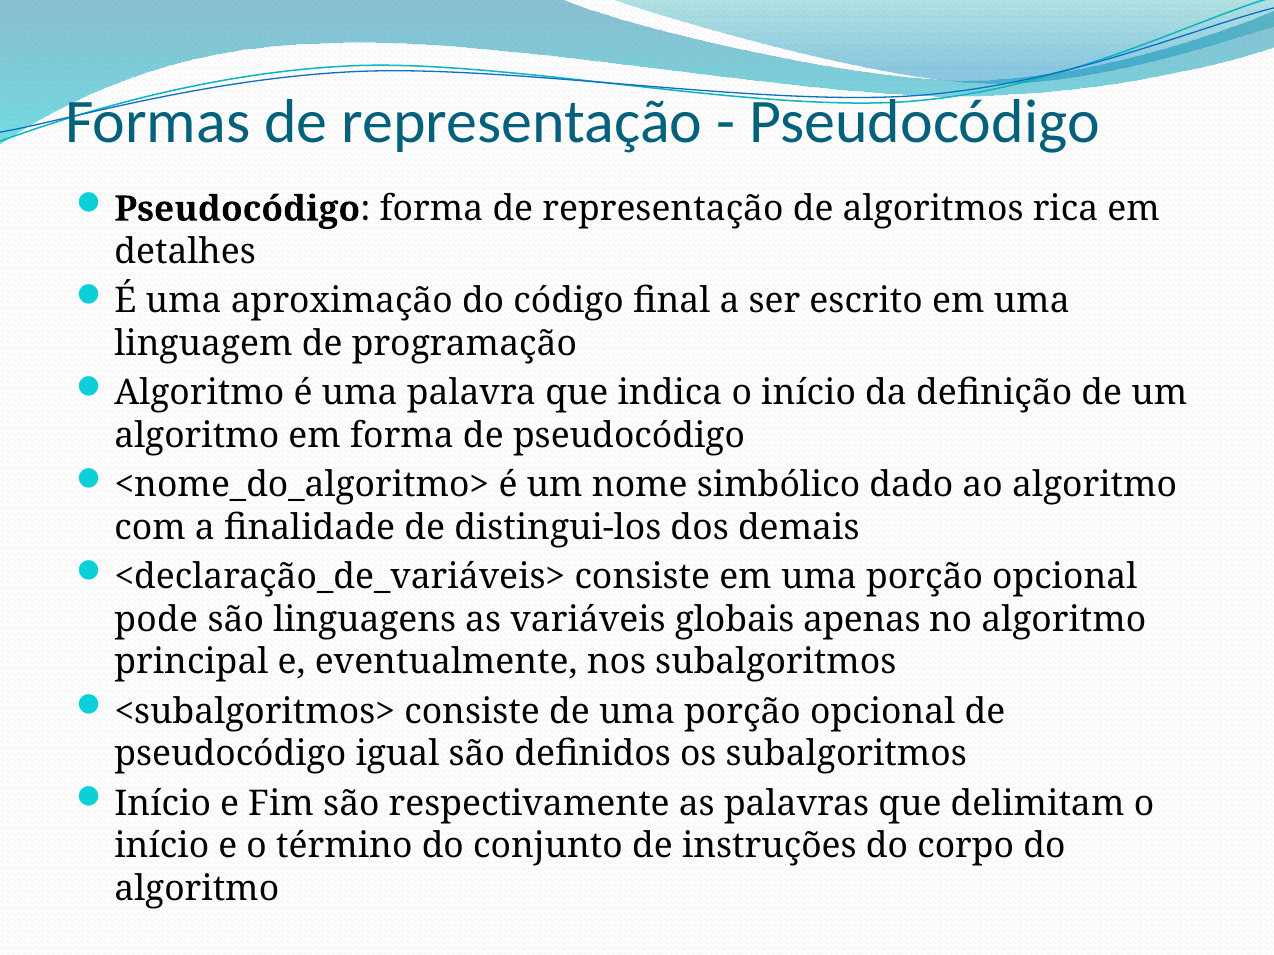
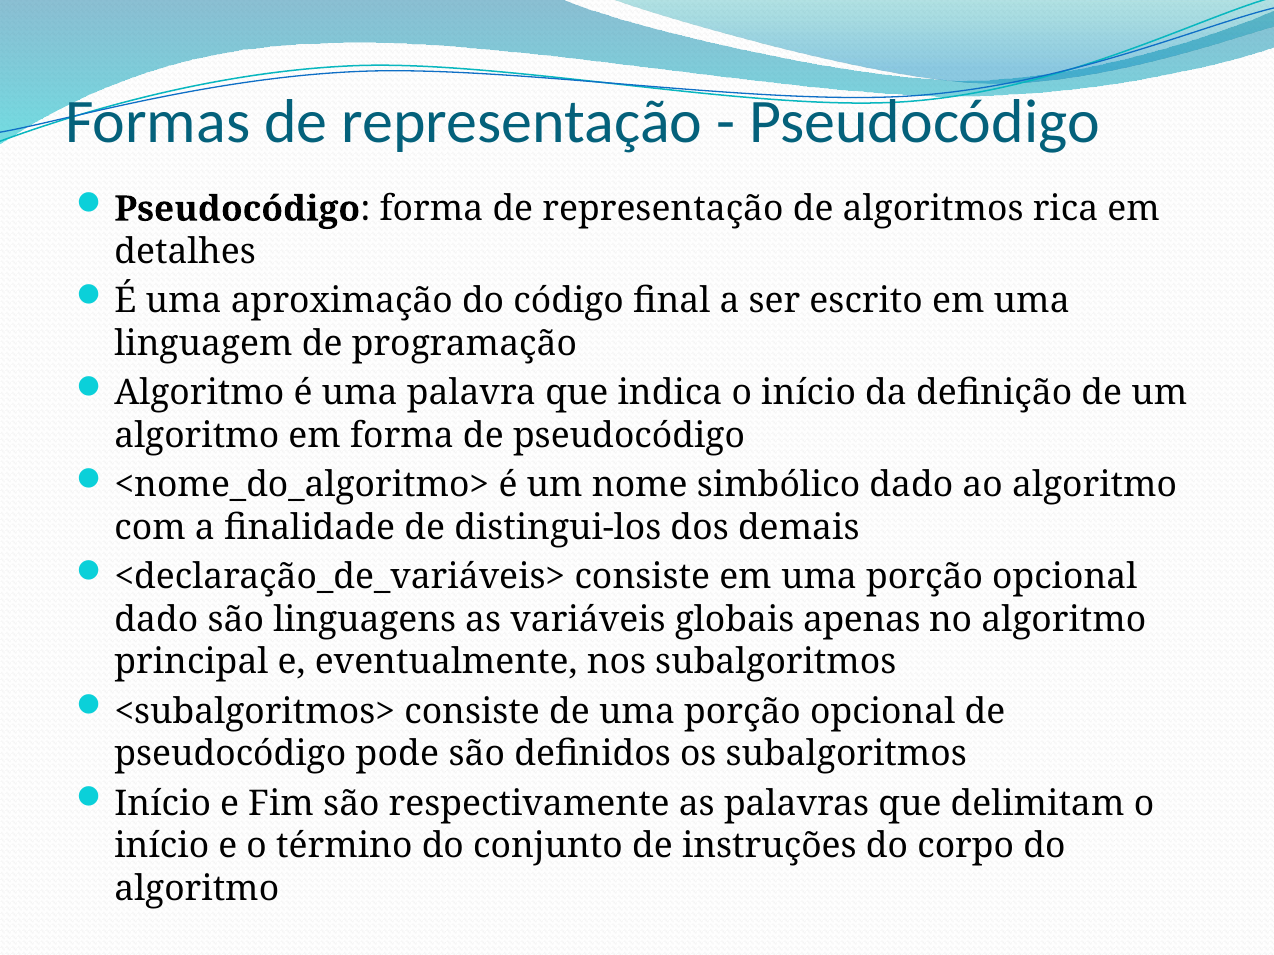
pode: pode -> dado (156, 620)
igual: igual -> pode (397, 754)
